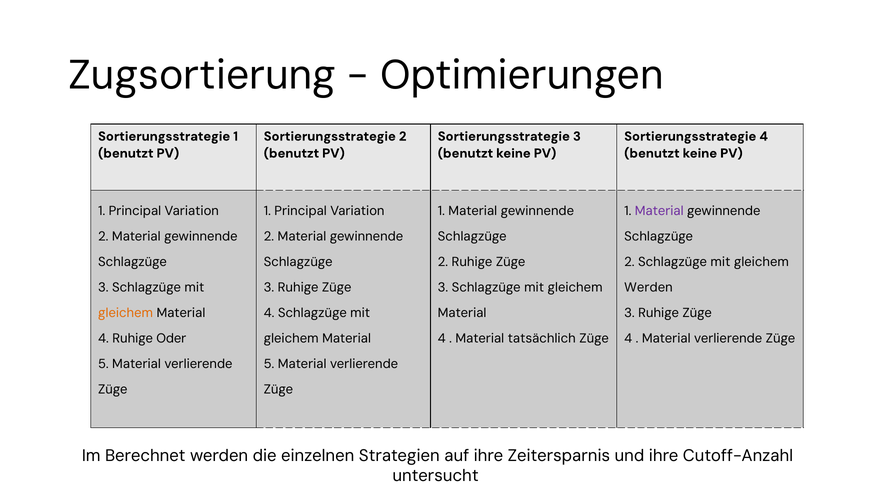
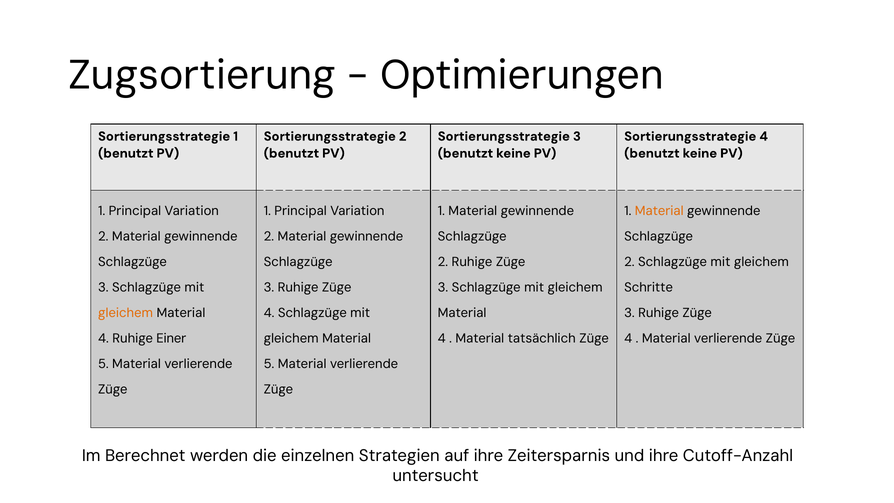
Material colour: purple -> orange (659, 211)
Werden: Werden -> Schritte (649, 287)
Oder: Oder -> Einer (171, 338)
